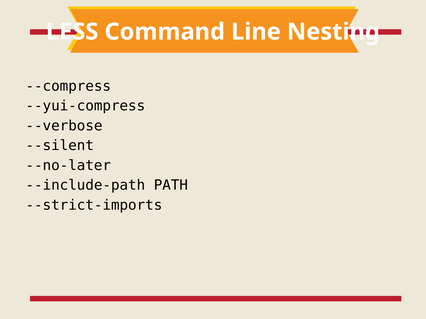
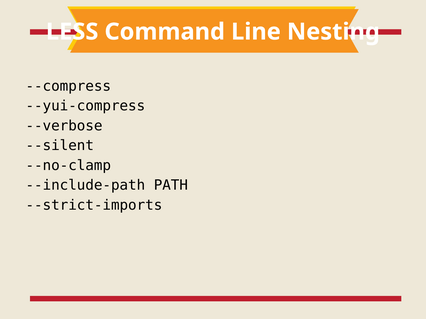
--no-later: --no-later -> --no-clamp (68, 166)
